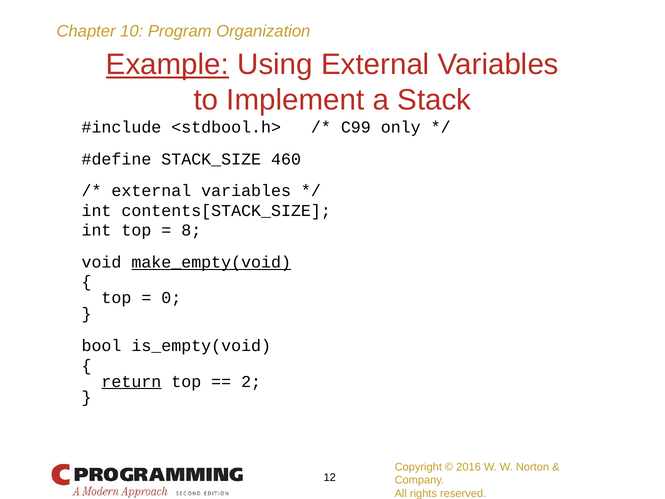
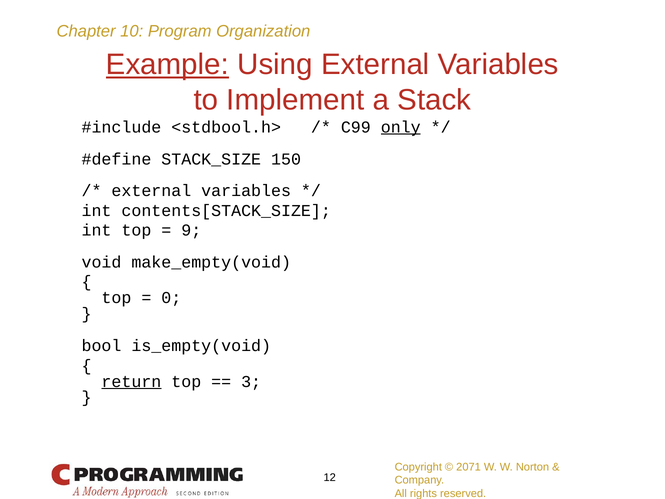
only underline: none -> present (401, 127)
460: 460 -> 150 (286, 159)
8: 8 -> 9 (191, 230)
make_empty(void underline: present -> none (211, 262)
2: 2 -> 3 (251, 381)
2016: 2016 -> 2071 (469, 467)
